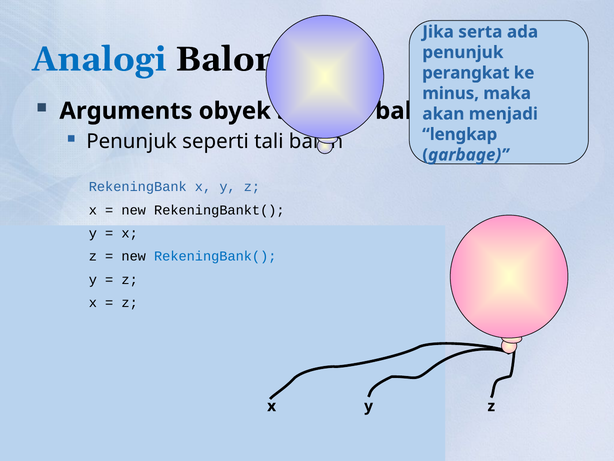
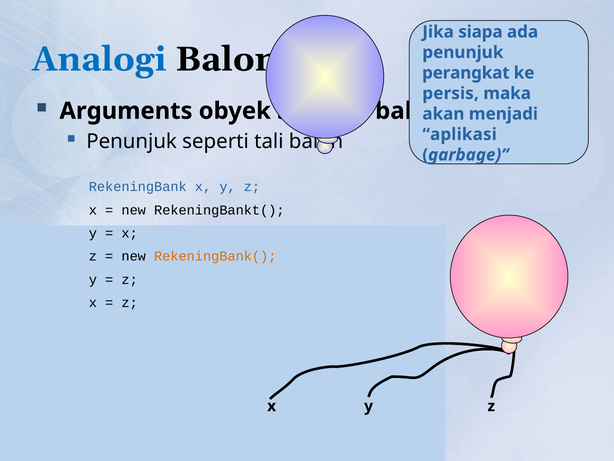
serta: serta -> siapa (480, 32)
minus: minus -> persis (451, 93)
lengkap: lengkap -> aplikasi (460, 134)
RekeningBank( colour: blue -> orange (215, 256)
